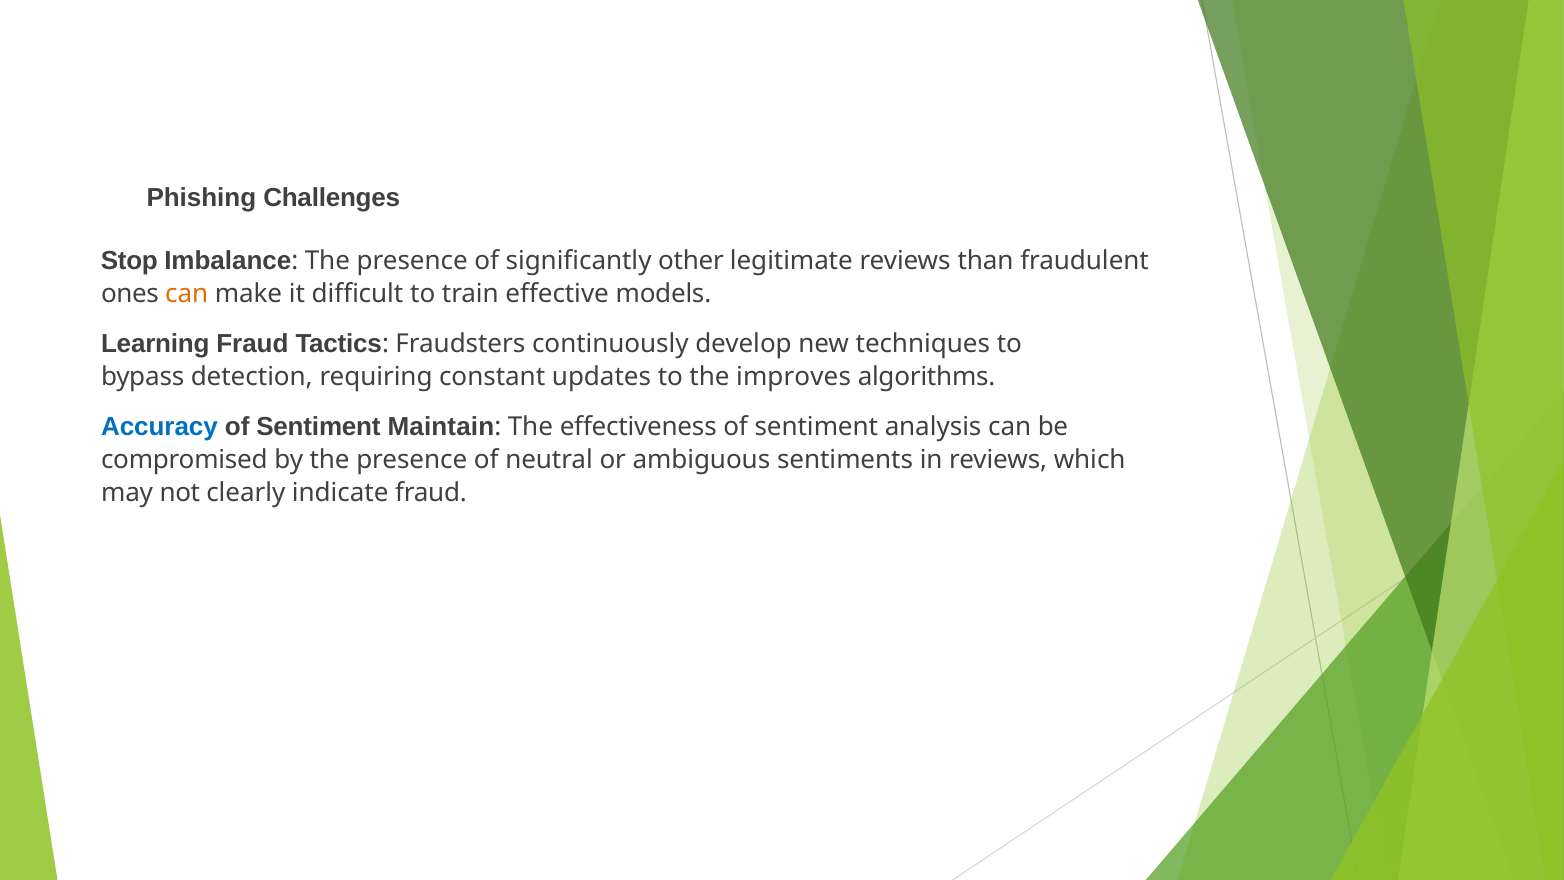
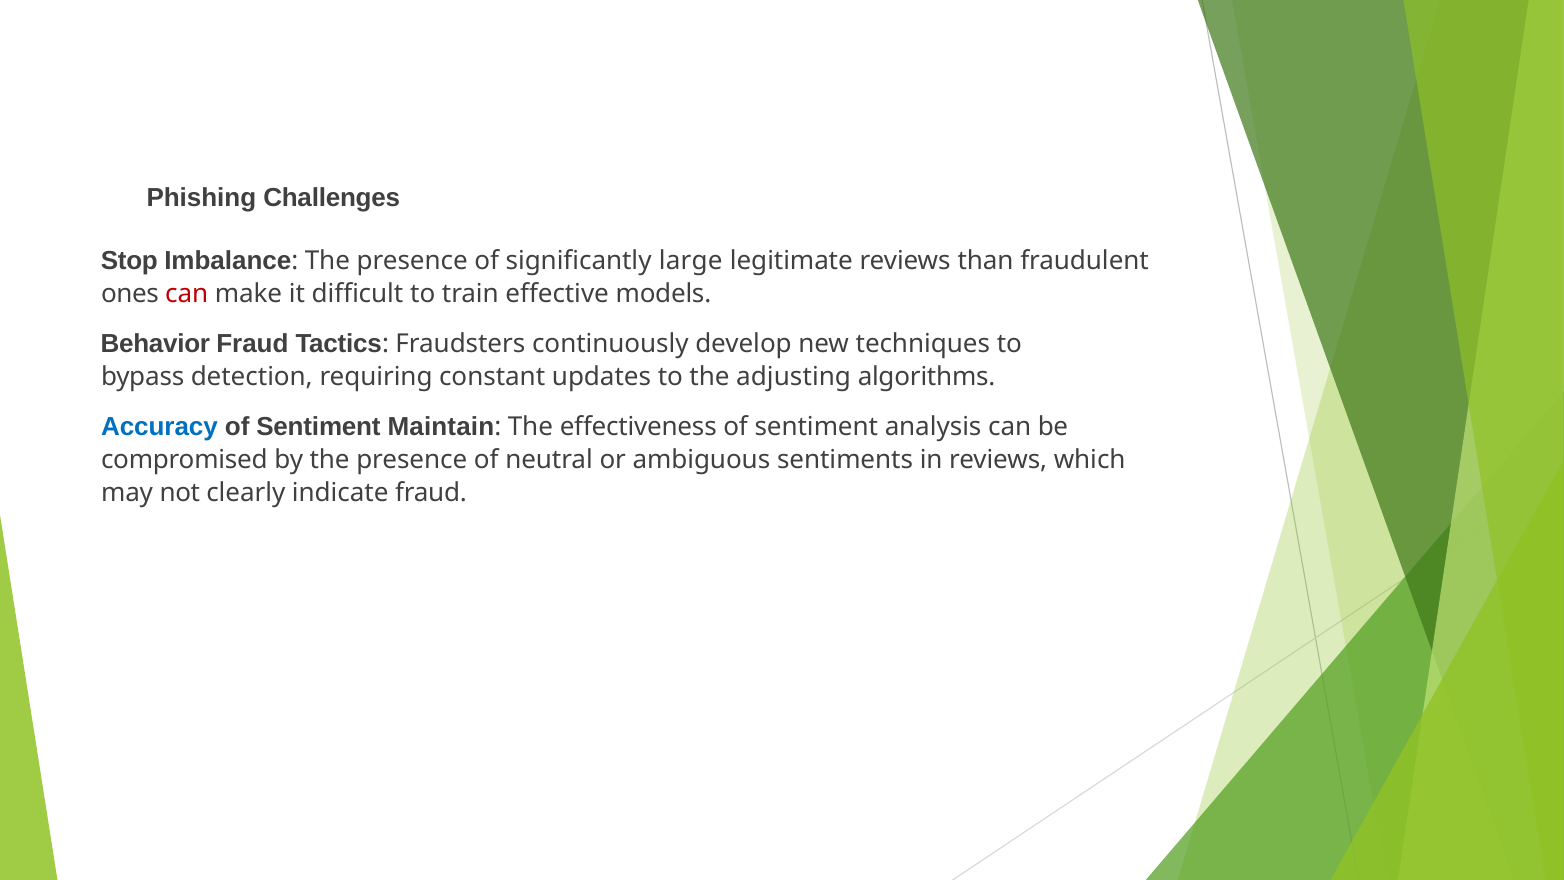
other: other -> large (691, 261)
can colour: orange -> red (187, 294)
Learning: Learning -> Behavior (155, 343)
improves: improves -> adjusting (794, 377)
